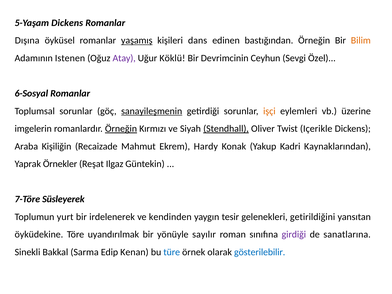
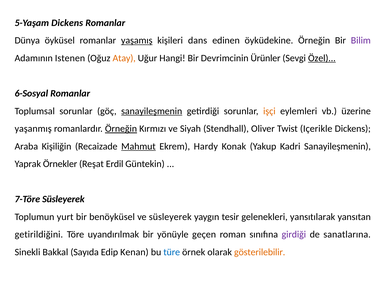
Dışına: Dışına -> Dünya (27, 40)
bastığından: bastığından -> öyküdekine (269, 40)
Bilim colour: orange -> purple (361, 40)
Atay colour: purple -> orange (124, 58)
Köklü: Köklü -> Hangi (172, 58)
Ceyhun: Ceyhun -> Ürünler (266, 58)
Özel underline: none -> present (322, 58)
imgelerin: imgelerin -> yaşanmış (33, 129)
Stendhall underline: present -> none (226, 129)
Mahmut underline: none -> present (138, 146)
Kadri Kaynaklarından: Kaynaklarından -> Sanayileşmenin (337, 146)
Ilgaz: Ilgaz -> Erdil (115, 164)
irdelenerek: irdelenerek -> benöyküsel (112, 217)
ve kendinden: kendinden -> süsleyerek (170, 217)
getirildiğini: getirildiğini -> yansıtılarak (313, 217)
öyküdekine: öyküdekine -> getirildiğini (39, 234)
sayılır: sayılır -> geçen (204, 234)
Sarma: Sarma -> Sayıda (85, 252)
gösterilebilir colour: blue -> orange (260, 252)
